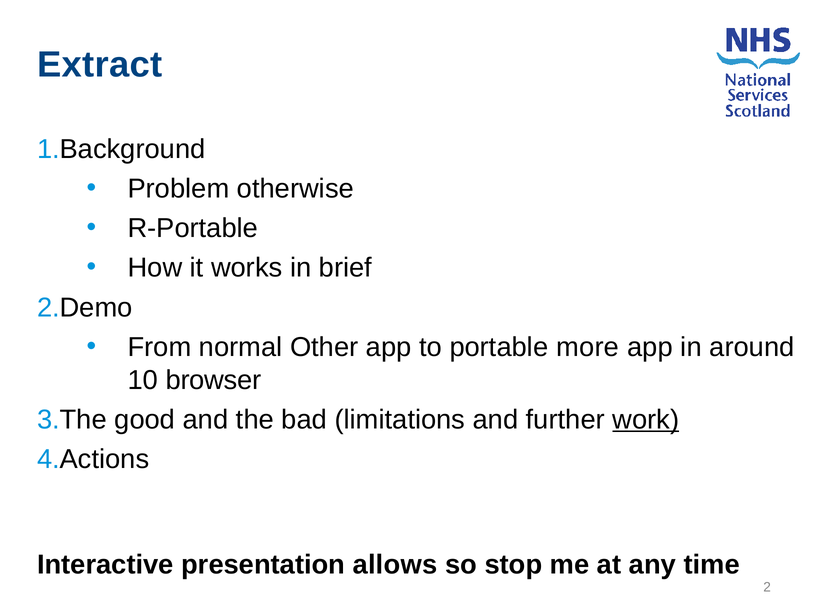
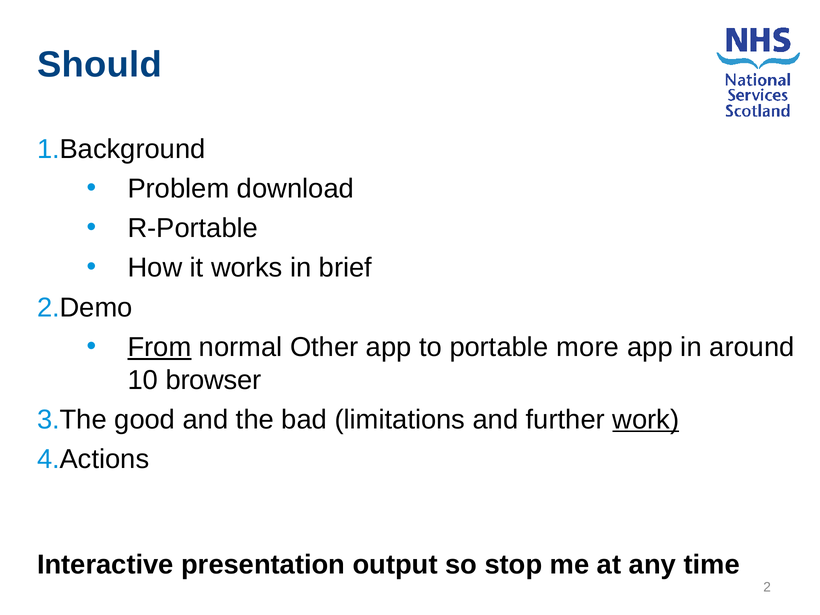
Extract: Extract -> Should (100, 65)
otherwise: otherwise -> download (295, 189)
From underline: none -> present (160, 347)
allows: allows -> output (395, 565)
